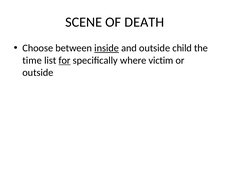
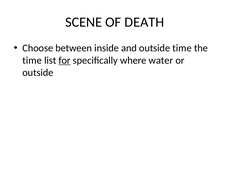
inside underline: present -> none (107, 48)
outside child: child -> time (182, 48)
victim: victim -> water (161, 61)
